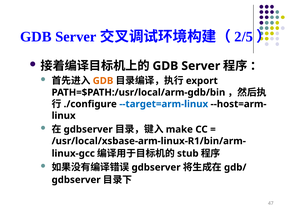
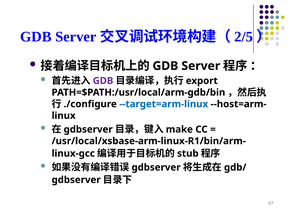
GDB colour: orange -> purple (103, 81)
